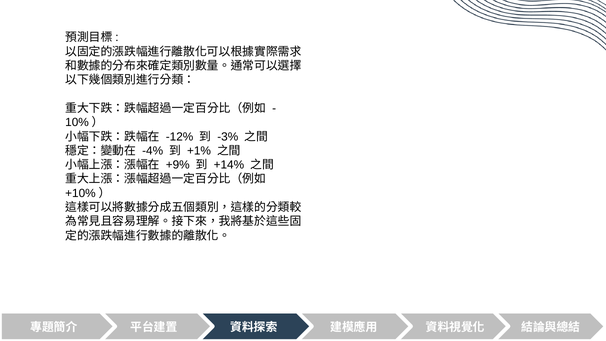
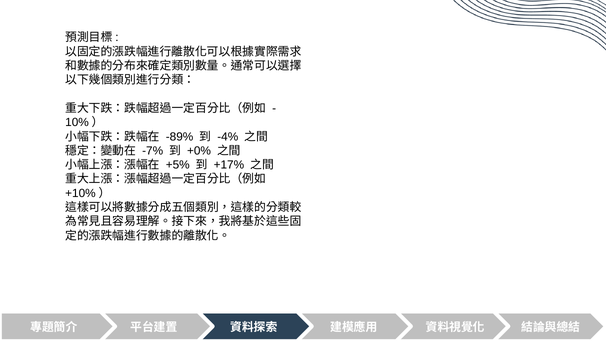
-12%: -12% -> -89% (180, 137)
-3%: -3% -> -4% (228, 137)
-4%: -4% -> -7% (153, 151)
+1%: +1% -> +0% (199, 151)
+9%: +9% -> +5% (178, 165)
+14%: +14% -> +17% (229, 165)
